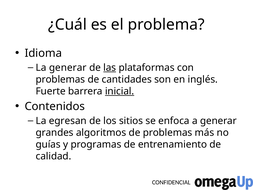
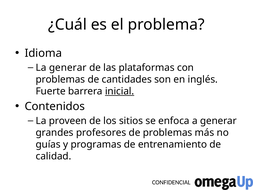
las underline: present -> none (110, 68)
egresan: egresan -> proveen (68, 121)
algoritmos: algoritmos -> profesores (101, 132)
